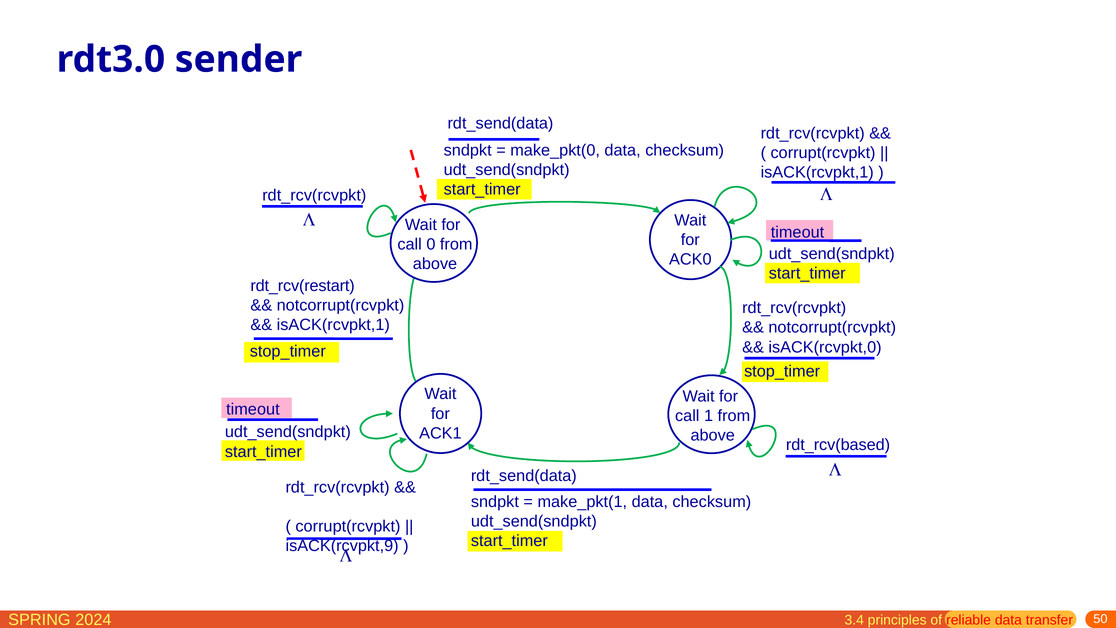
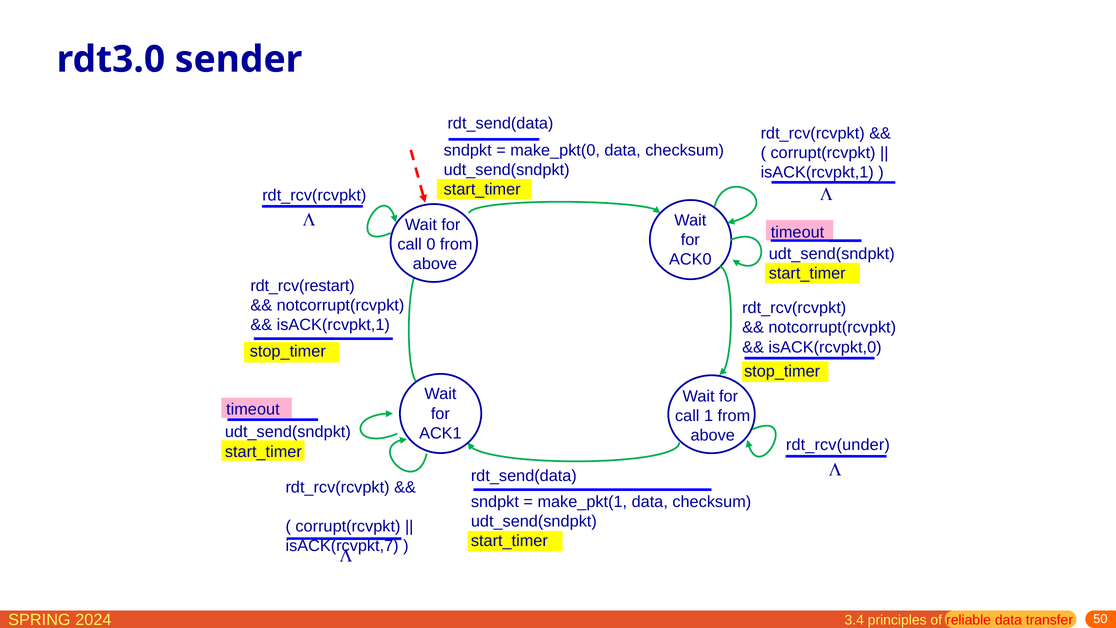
rdt_rcv(based: rdt_rcv(based -> rdt_rcv(under (838, 445)
isACK(rcvpkt,9: isACK(rcvpkt,9 -> isACK(rcvpkt,7 (342, 546)
